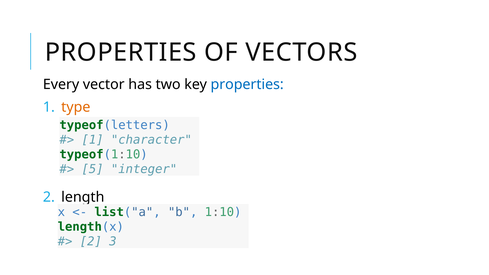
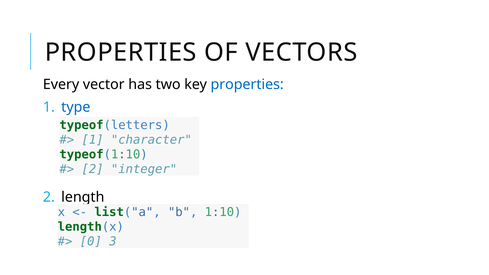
type colour: orange -> blue (76, 107)
5: 5 -> 2 (93, 169)
2: 2 -> 0 (91, 242)
